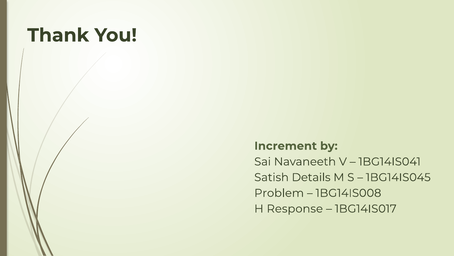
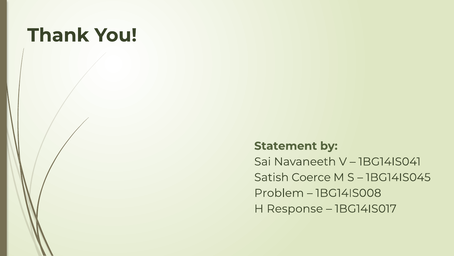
Increment: Increment -> Statement (286, 146)
Details: Details -> Coerce (311, 177)
